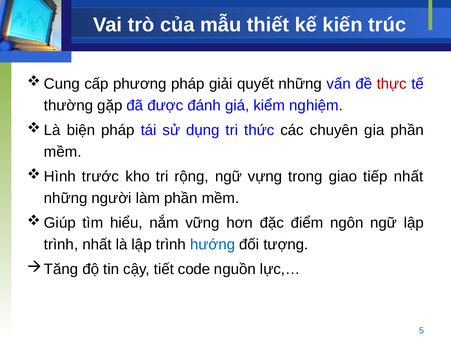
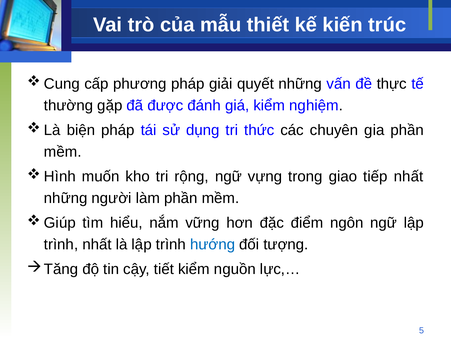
thực colour: red -> black (392, 84)
trước: trước -> muốn (101, 176)
tiết code: code -> kiểm (194, 269)
